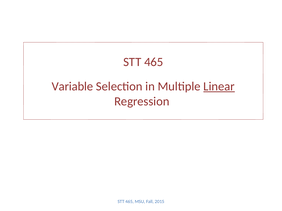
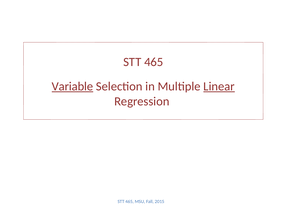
Variable underline: none -> present (72, 87)
